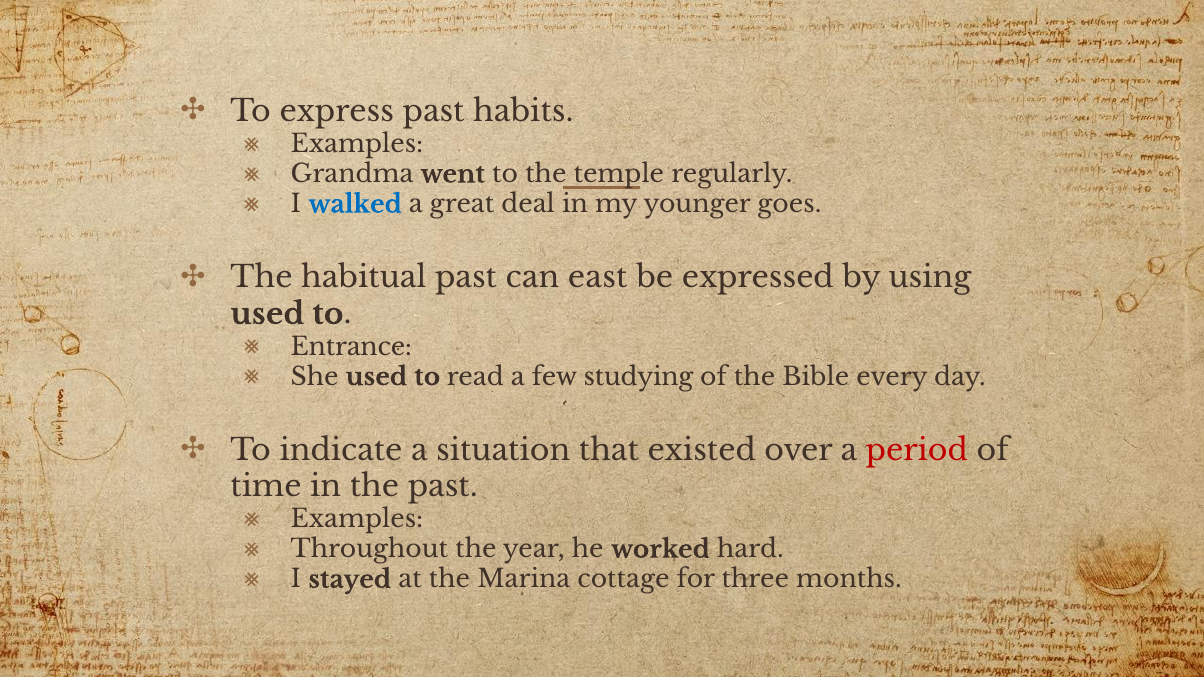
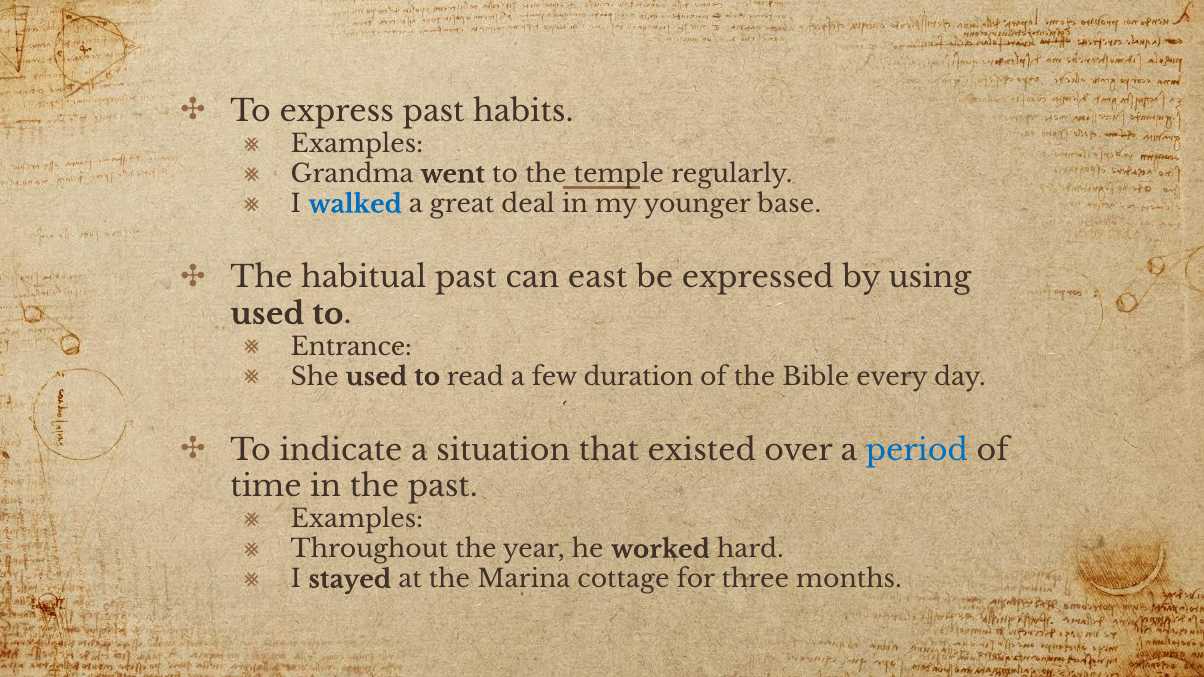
goes: goes -> base (789, 204)
studying: studying -> duration (639, 377)
period colour: red -> blue (917, 451)
